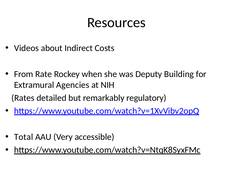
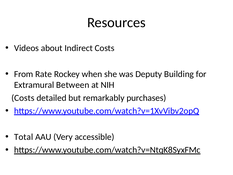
Agencies: Agencies -> Between (73, 85)
Rates: Rates -> Costs (23, 98)
regulatory: regulatory -> purchases (146, 98)
